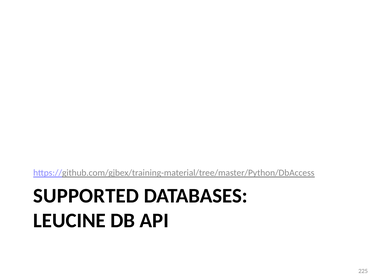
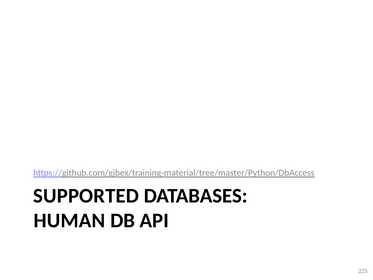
LEUCINE: LEUCINE -> HUMAN (69, 220)
